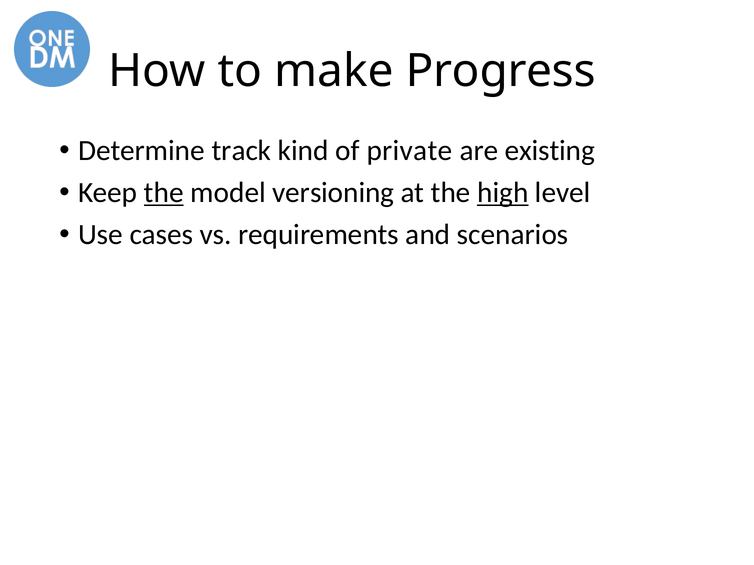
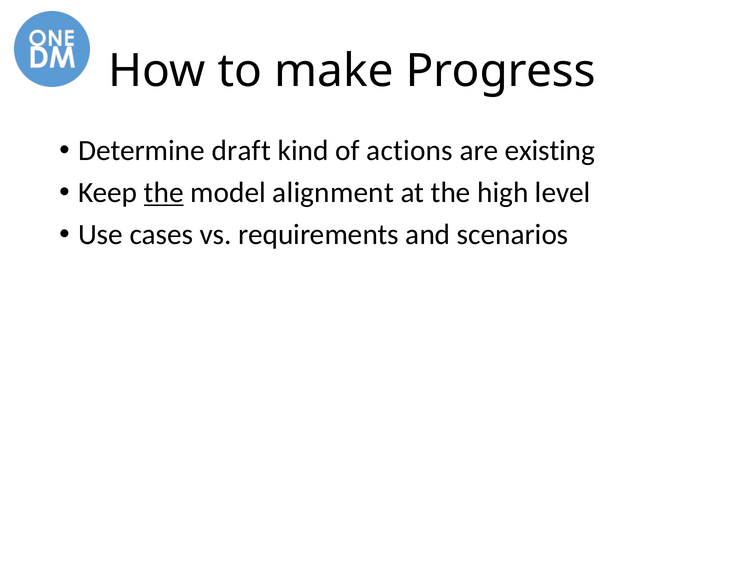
track: track -> draft (241, 151)
private: private -> actions (410, 151)
versioning: versioning -> alignment (333, 193)
high underline: present -> none (503, 193)
